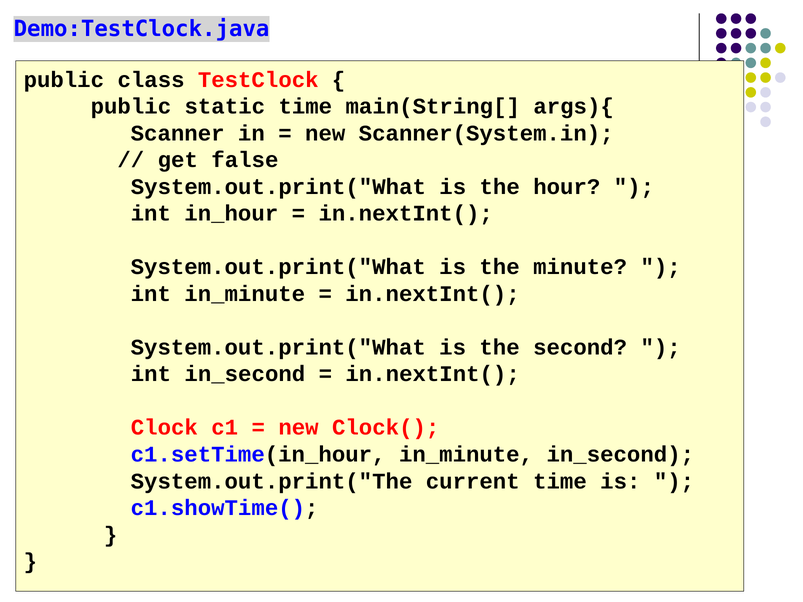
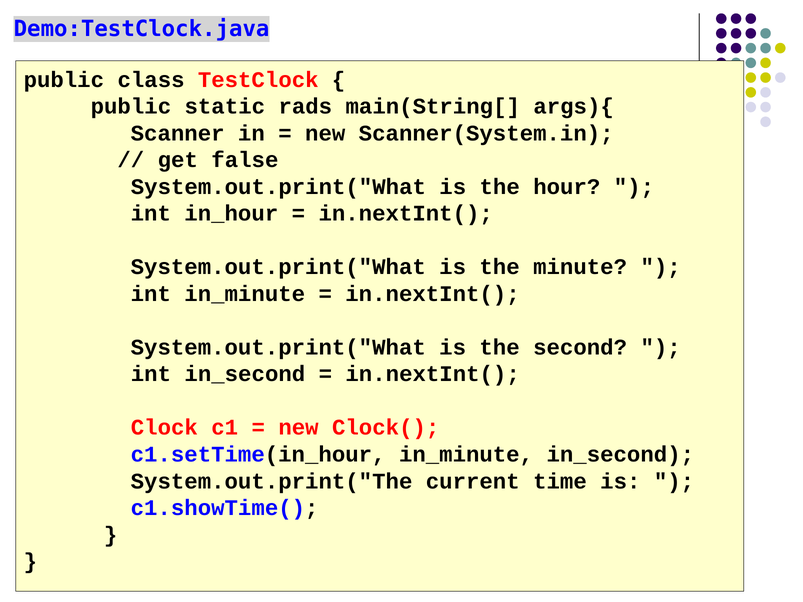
static time: time -> rads (305, 106)
